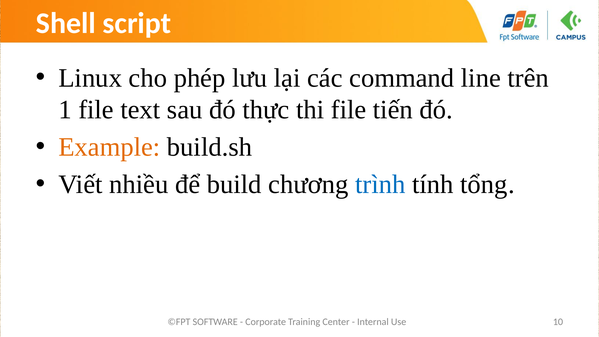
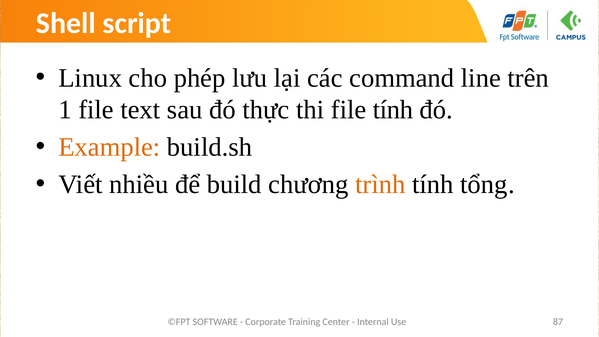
file tiến: tiến -> tính (393, 110)
trình colour: blue -> orange (380, 184)
10: 10 -> 87 (558, 322)
